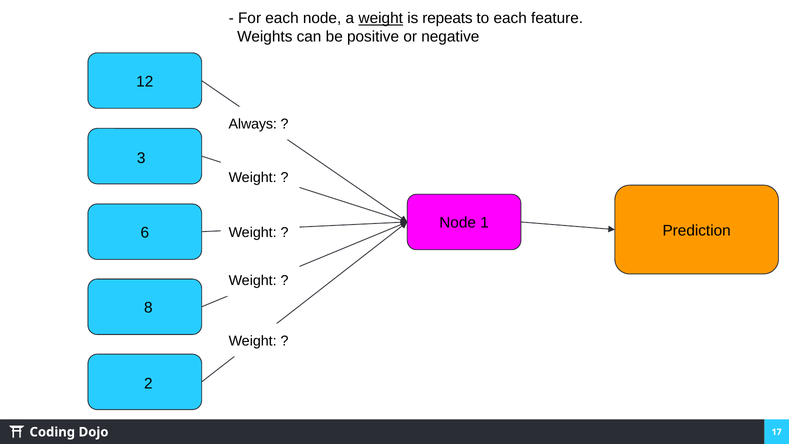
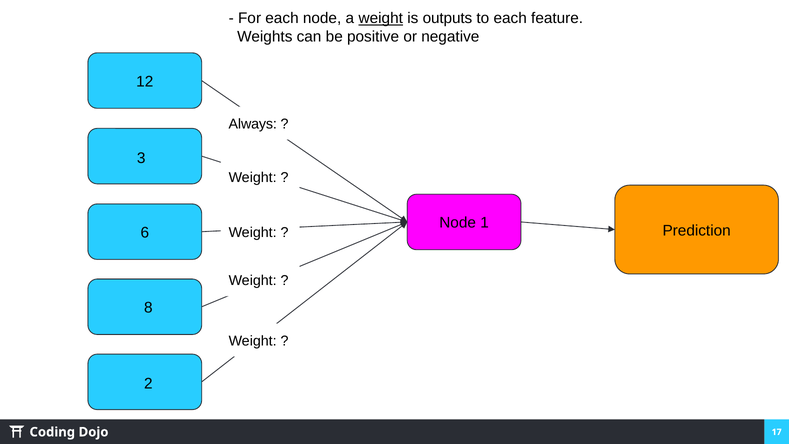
repeats: repeats -> outputs (447, 18)
